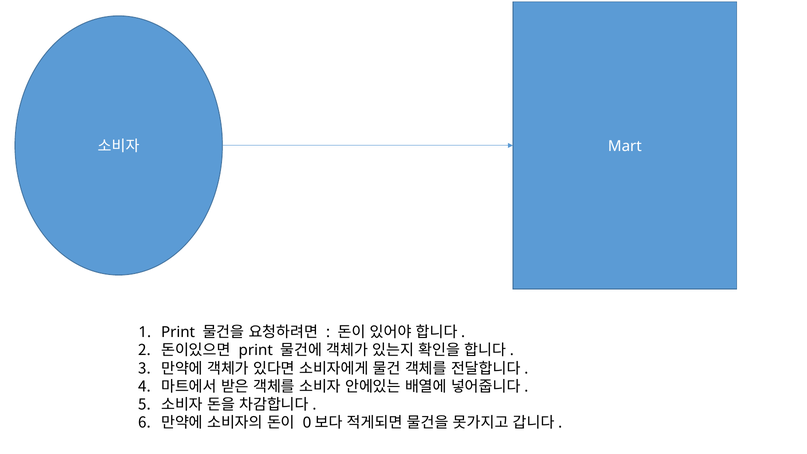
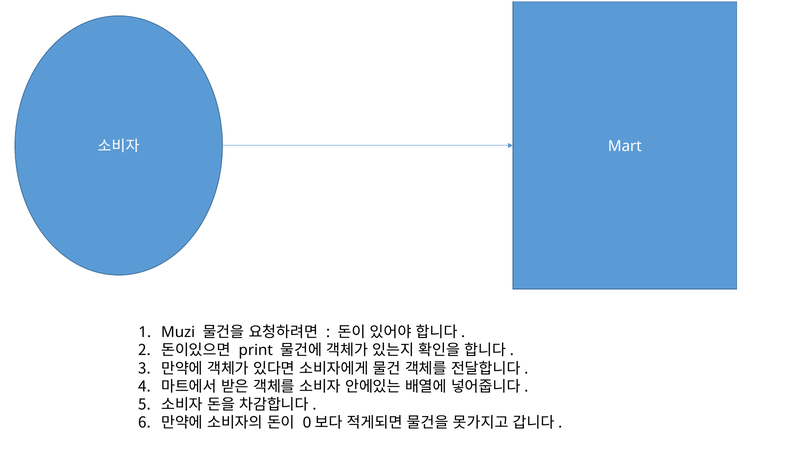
Print: Print -> Muzi (178, 332)
